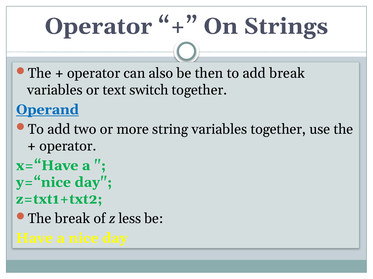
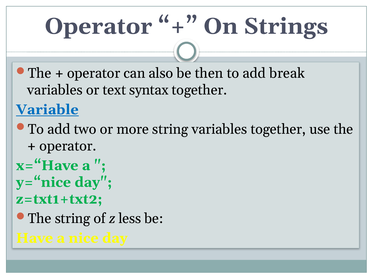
switch: switch -> syntax (149, 90)
Operand: Operand -> Variable (47, 110)
The break: break -> string (73, 219)
